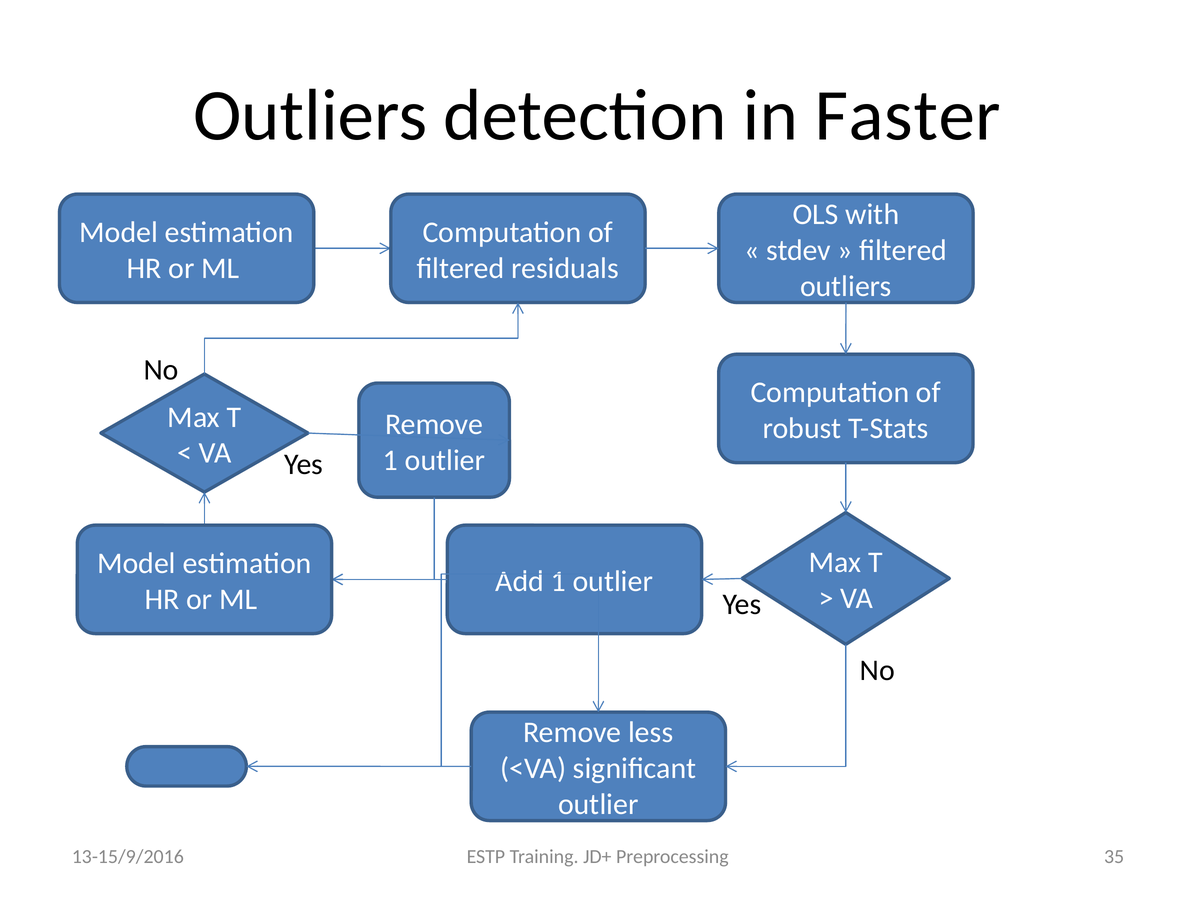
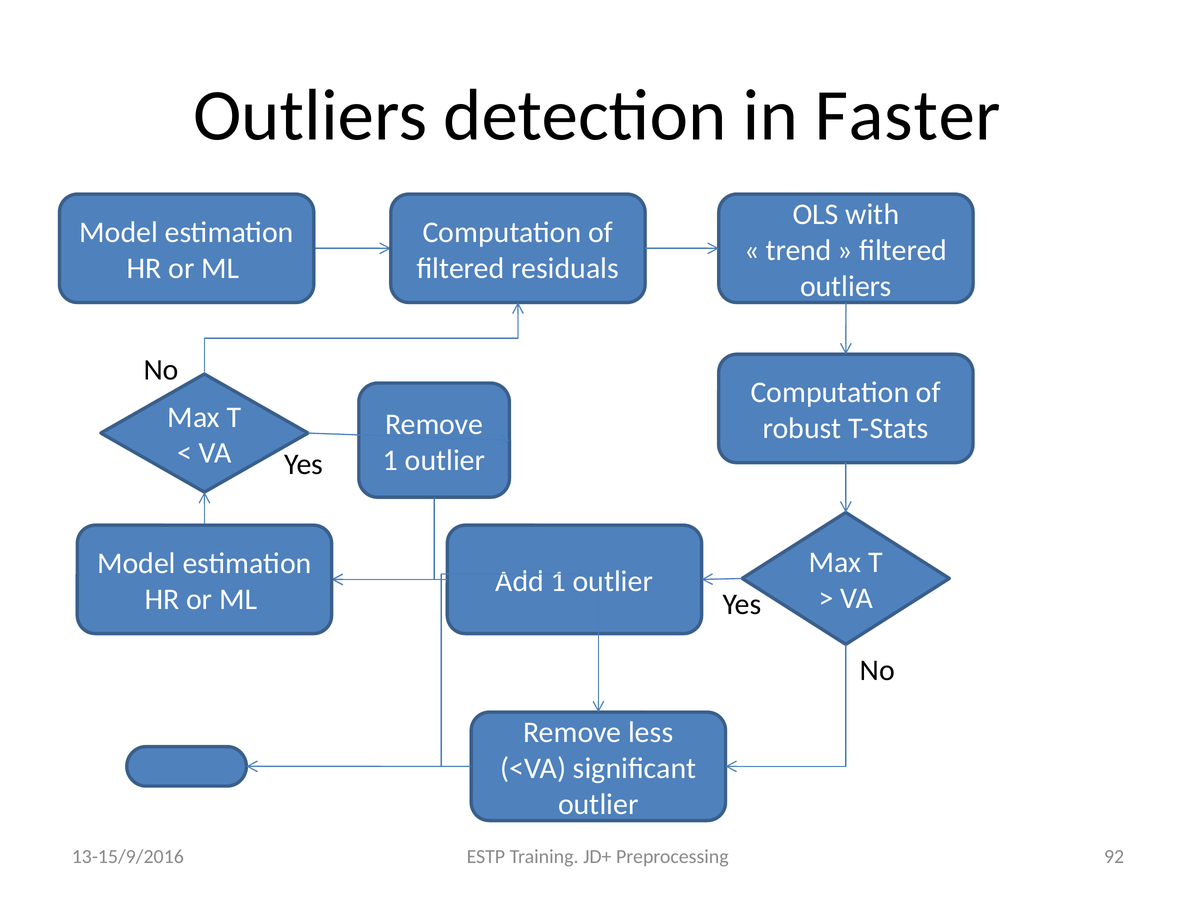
stdev: stdev -> trend (799, 250)
35: 35 -> 92 (1114, 856)
